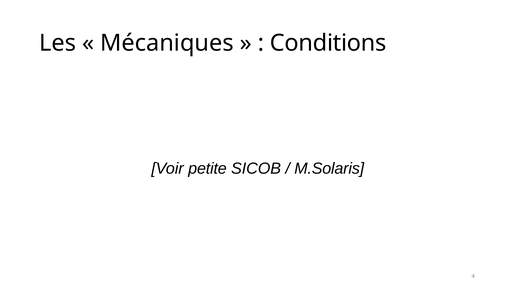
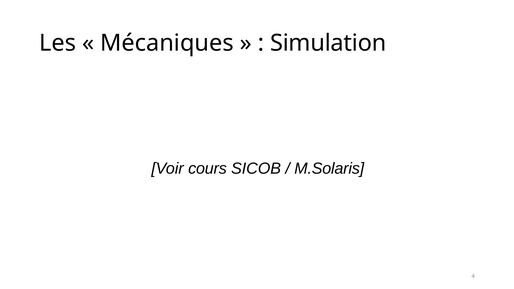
Conditions: Conditions -> Simulation (328, 43)
petite: petite -> cours (207, 169)
